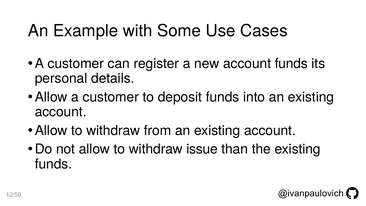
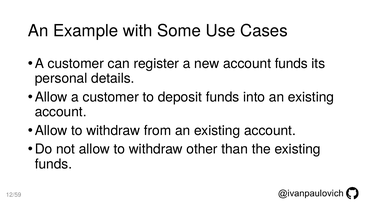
issue: issue -> other (202, 149)
